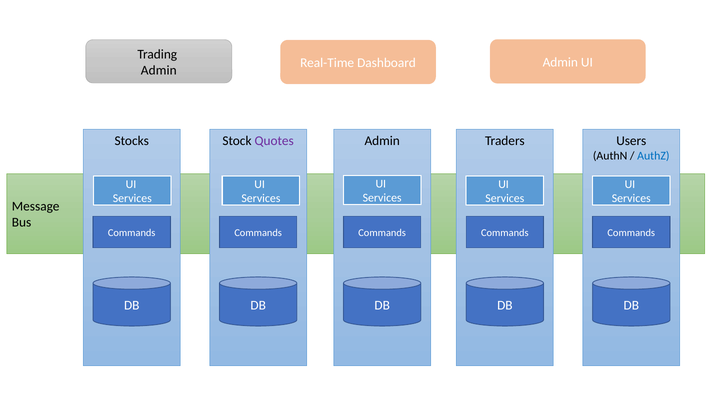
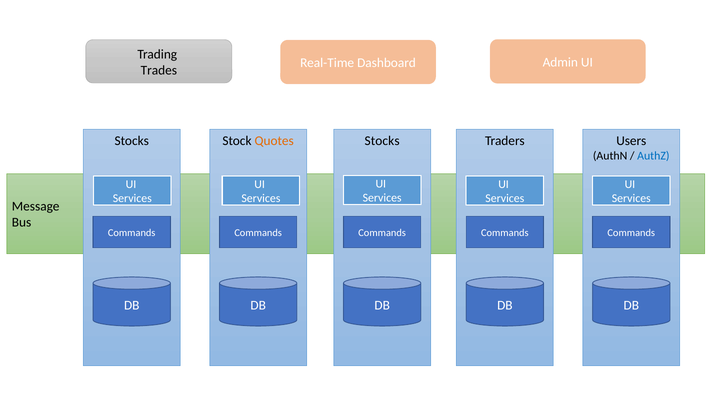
Admin: Admin -> Trades (159, 70)
Quotes colour: purple -> orange (274, 141)
Admin: Admin -> Stocks (382, 141)
